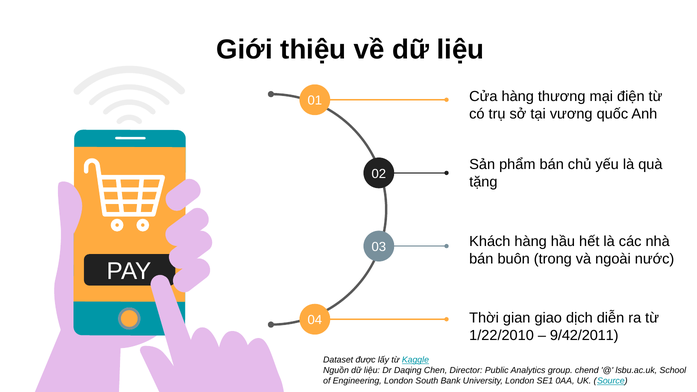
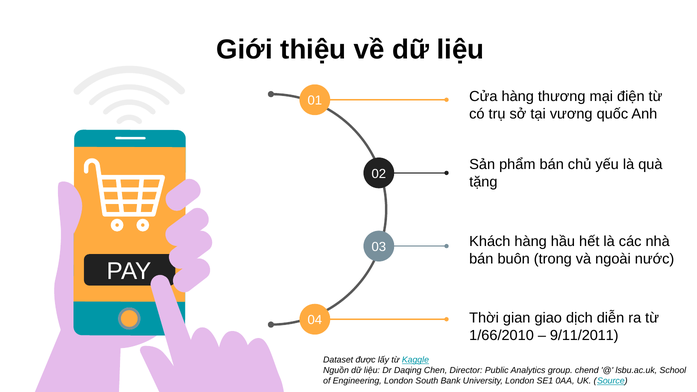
1/22/2010: 1/22/2010 -> 1/66/2010 (502, 336)
9/42/2011: 9/42/2011 -> 9/11/2011 (584, 336)
